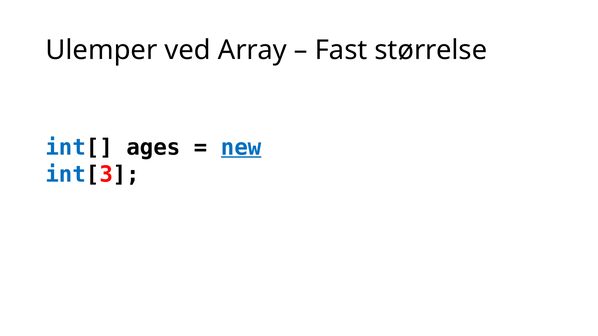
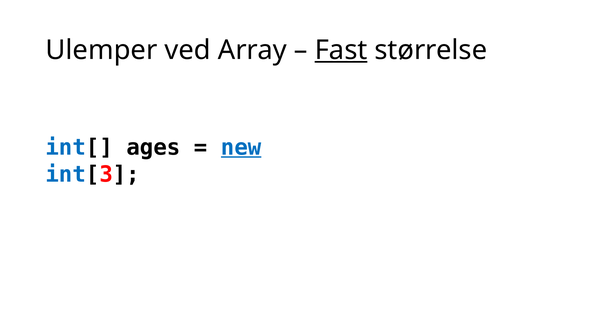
Fast underline: none -> present (341, 50)
